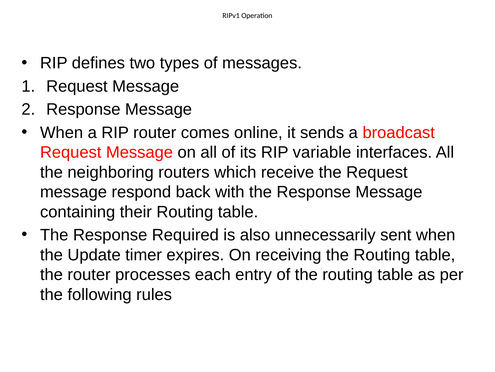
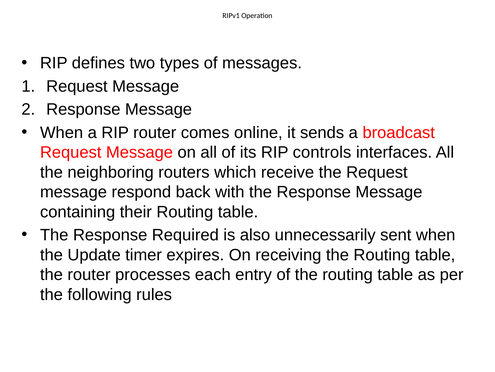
variable: variable -> controls (322, 152)
